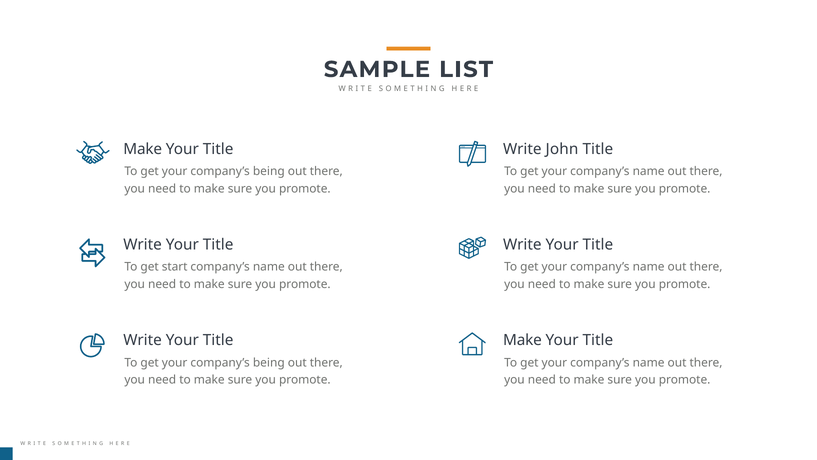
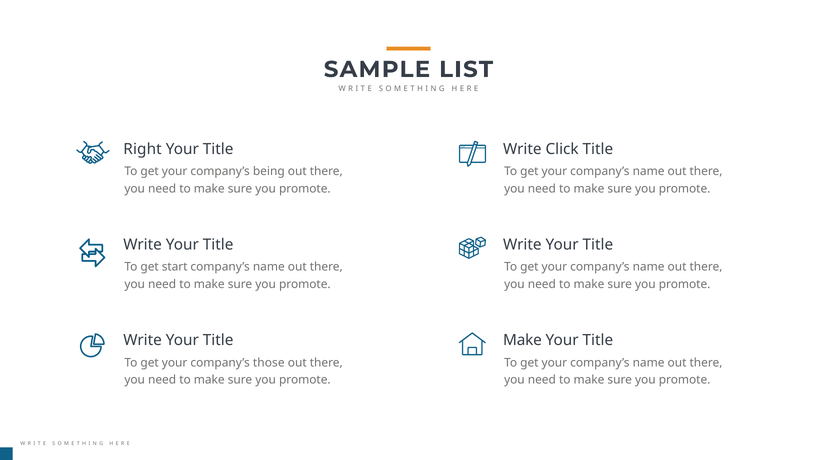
Make: Make -> Right (143, 149)
John: John -> Click (562, 149)
being: being -> those (269, 362)
